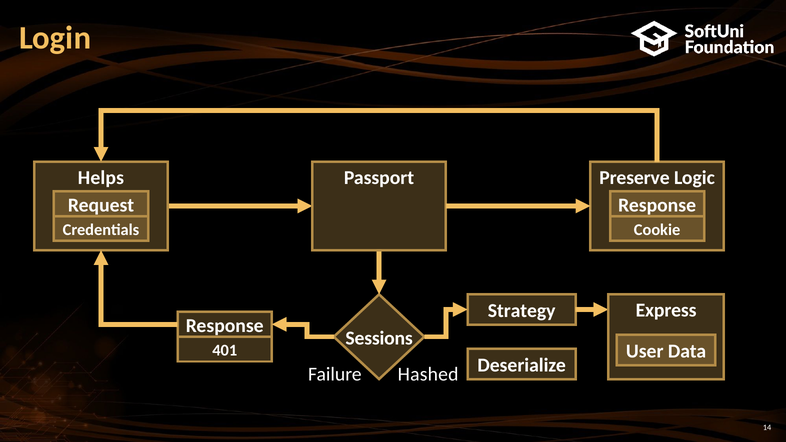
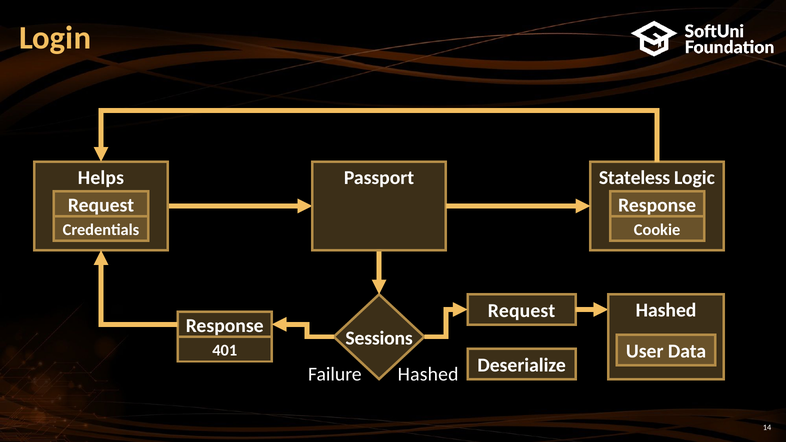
Preserve: Preserve -> Stateless (635, 178)
Express: Express -> Hashed (666, 311)
Strategy: Strategy -> Request (522, 311)
